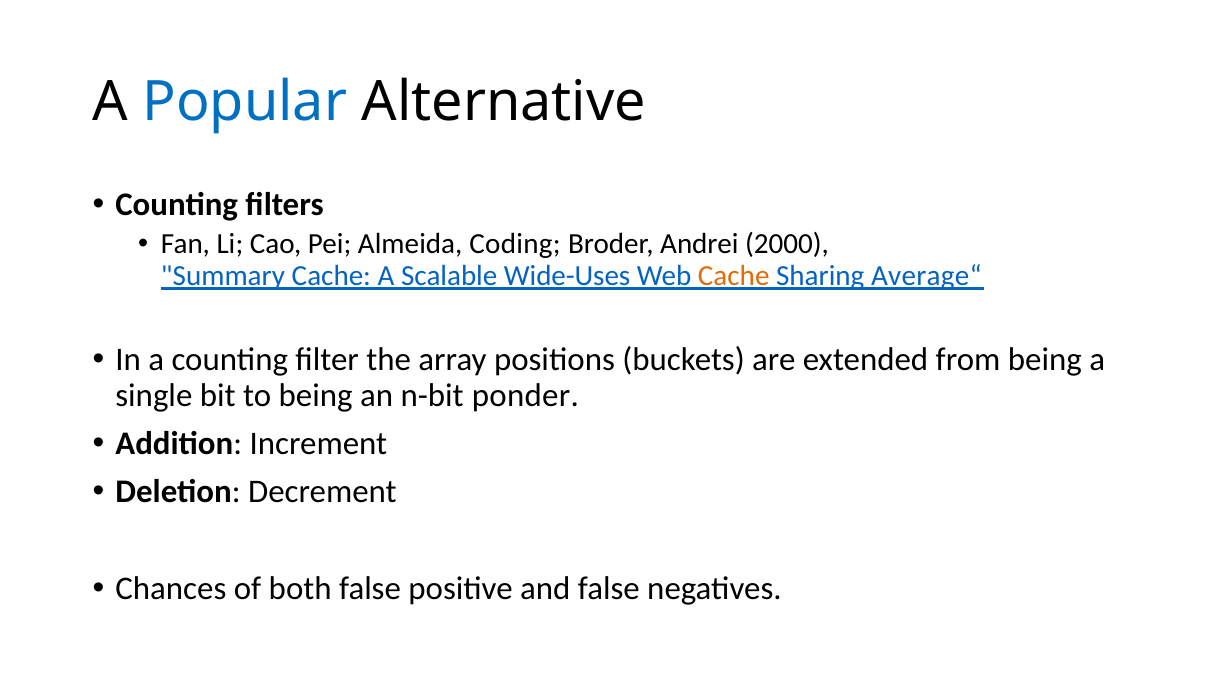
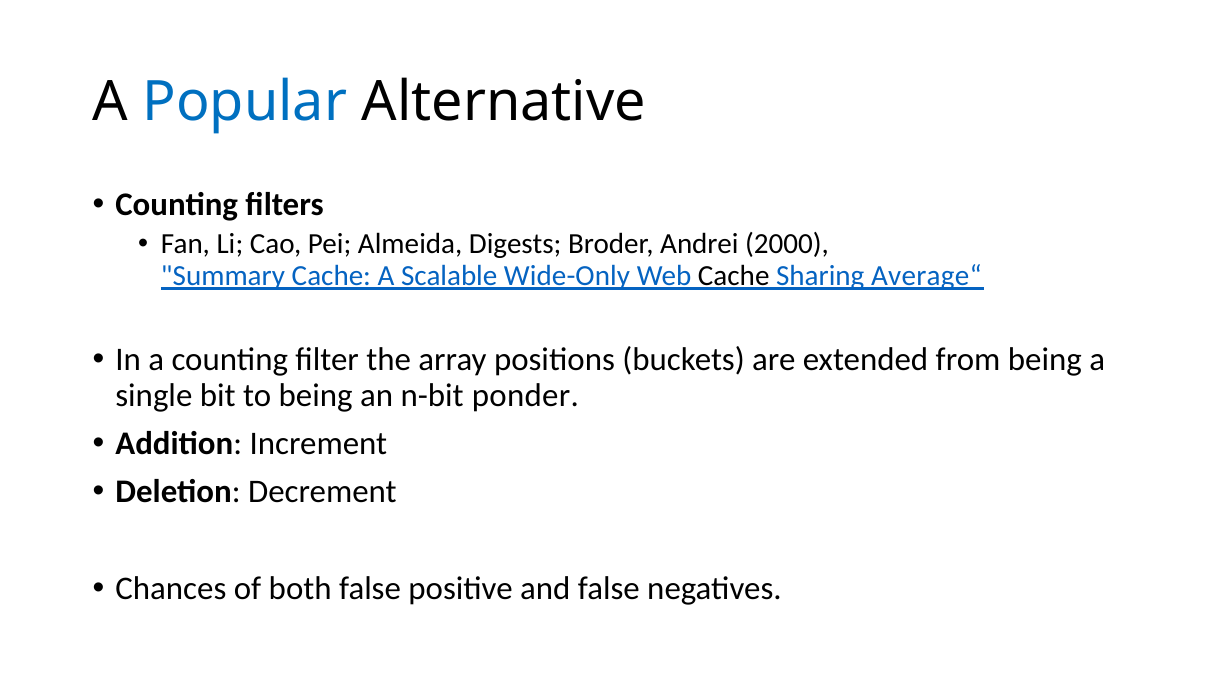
Coding: Coding -> Digests (515, 244)
Wide-Uses: Wide-Uses -> Wide-Only (567, 276)
Cache colour: orange -> black (734, 276)
